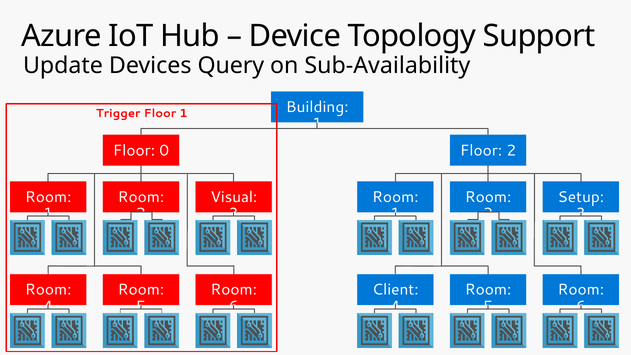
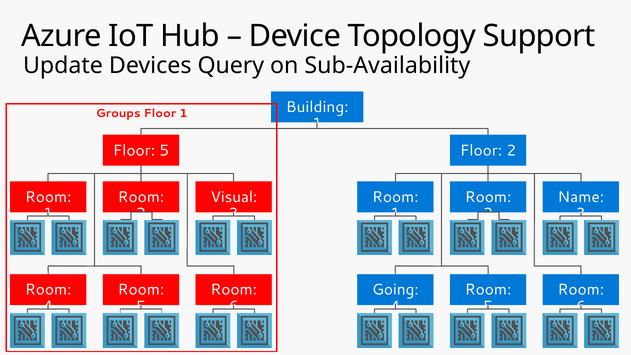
Trigger: Trigger -> Groups (118, 114)
Floor 0: 0 -> 5 (164, 150)
Setup: Setup -> Name (581, 197)
Client: Client -> Going (395, 290)
